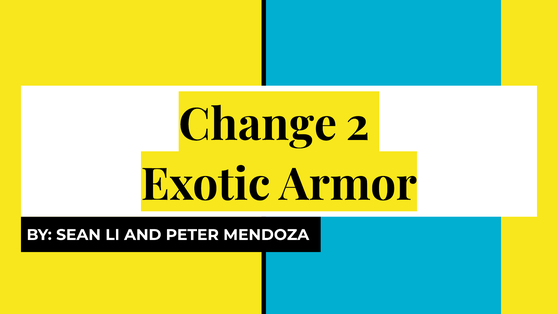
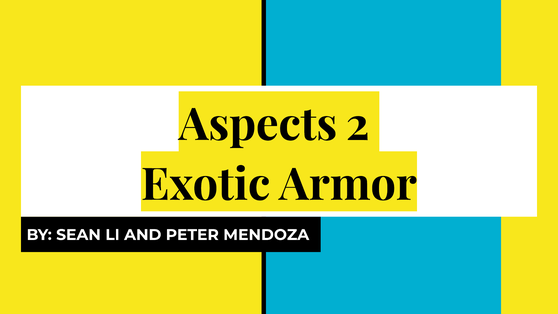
Change: Change -> Aspects (258, 125)
